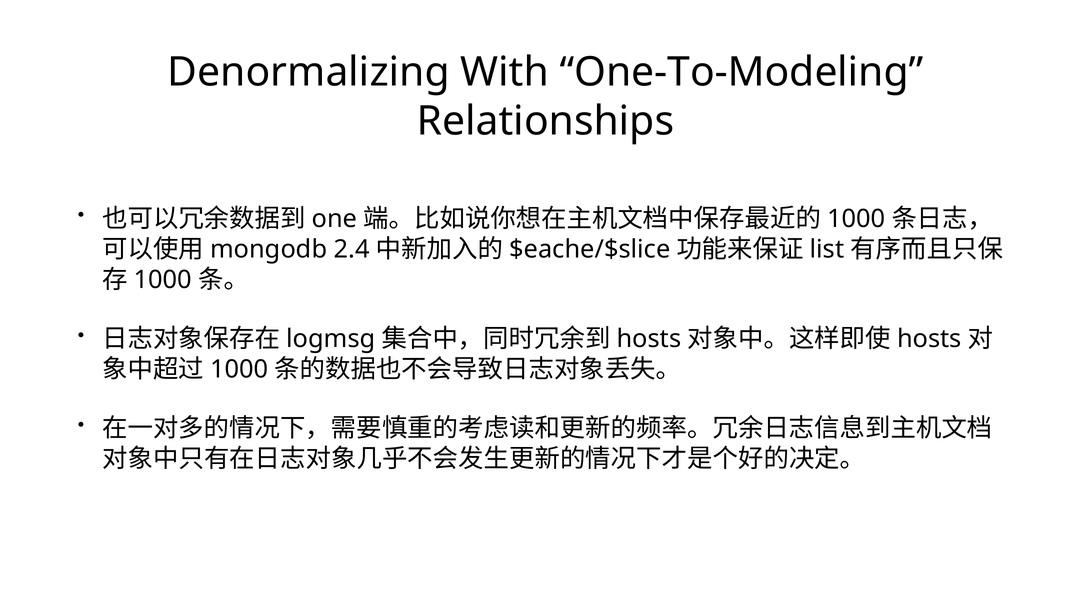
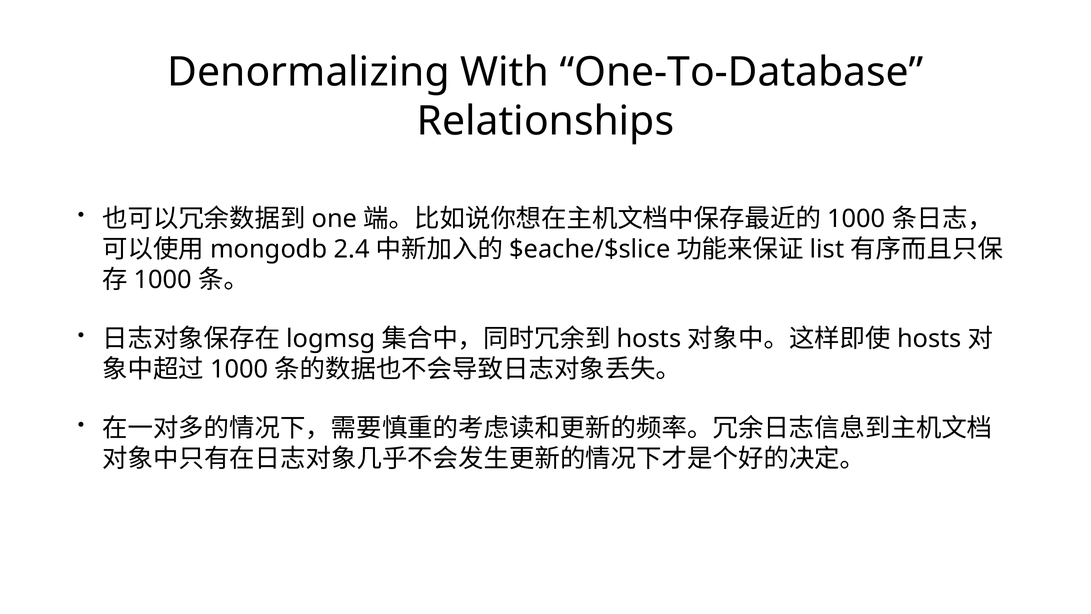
One-To-Modeling: One-To-Modeling -> One-To-Database (741, 72)
